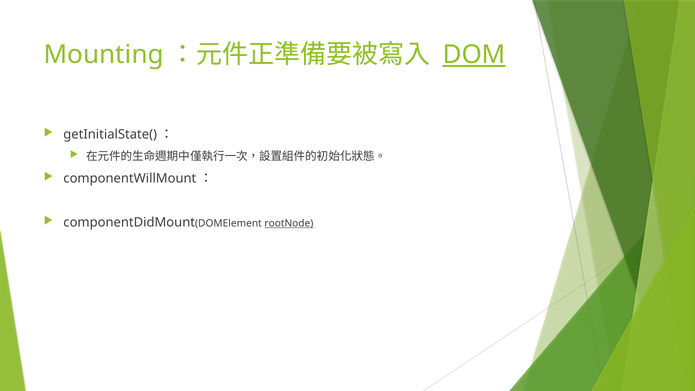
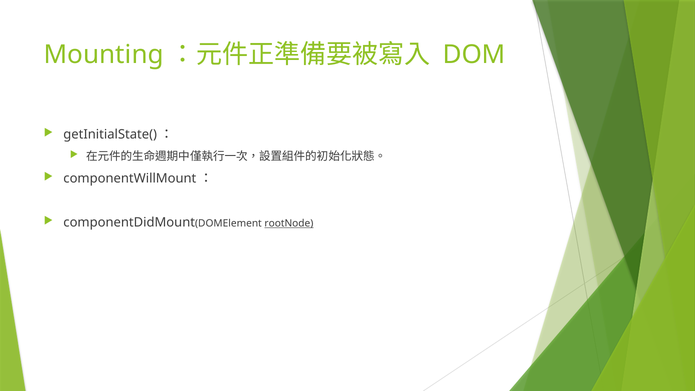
DOM underline: present -> none (474, 55)
